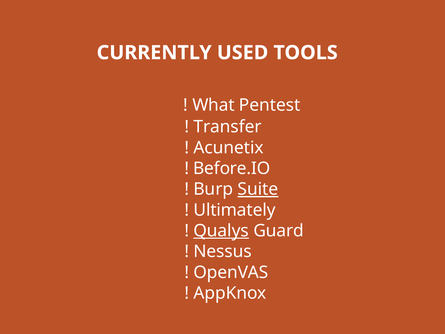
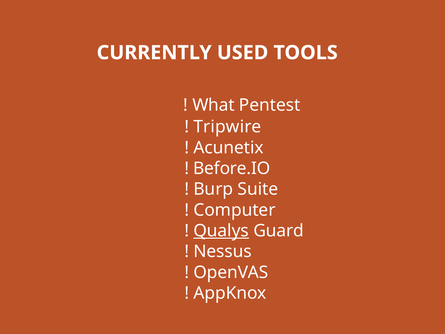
Transfer: Transfer -> Tripwire (227, 127)
Suite underline: present -> none (258, 189)
Ultimately: Ultimately -> Computer (234, 210)
